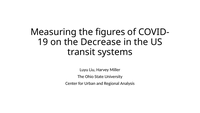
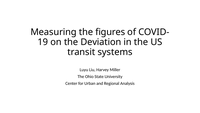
Decrease: Decrease -> Deviation (101, 42)
